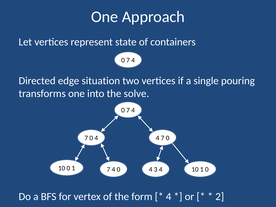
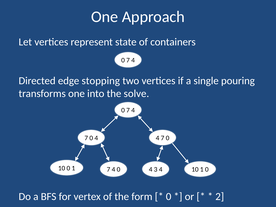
situation: situation -> stopping (101, 81)
4: 4 -> 0 (169, 197)
